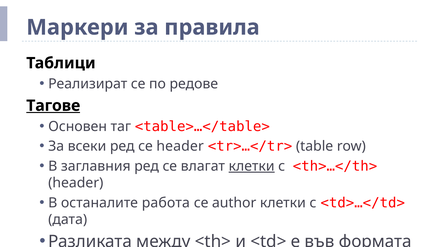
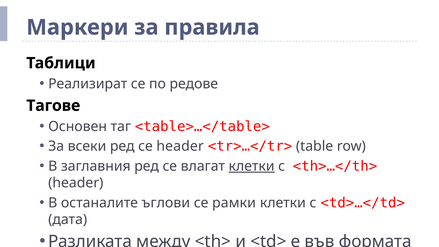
Тагове underline: present -> none (53, 106)
работа: работа -> ъглови (166, 203)
author: author -> рамки (234, 203)
